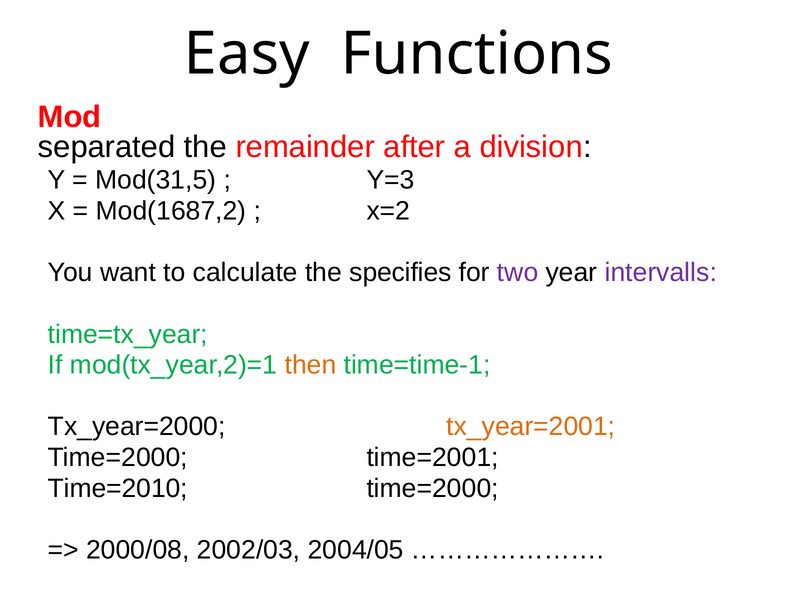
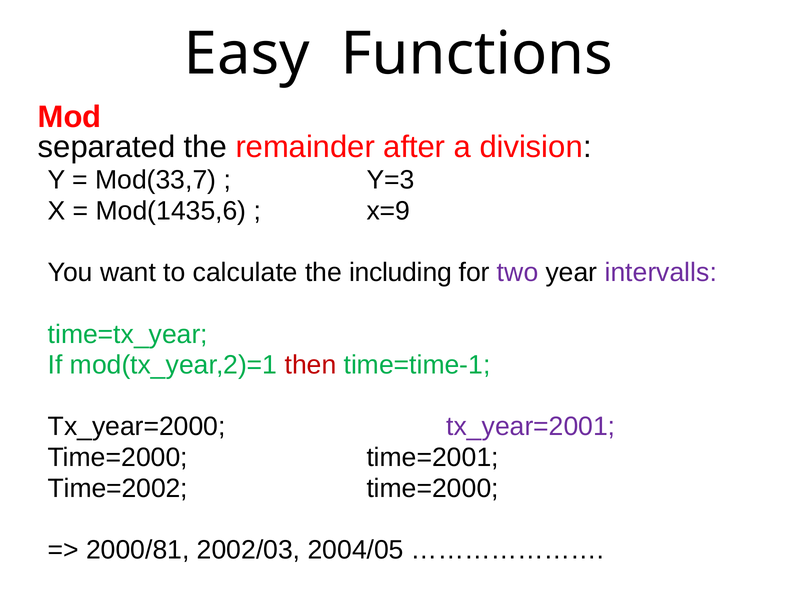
Mod(31,5: Mod(31,5 -> Mod(33,7 (156, 180)
Mod(1687,2: Mod(1687,2 -> Mod(1435,6 (171, 211)
x=2: x=2 -> x=9 (388, 211)
specifies: specifies -> including (400, 273)
then colour: orange -> red (310, 365)
tx_year=2001 colour: orange -> purple (531, 427)
Time=2010: Time=2010 -> Time=2002 (118, 488)
2000/08: 2000/08 -> 2000/81 (138, 550)
